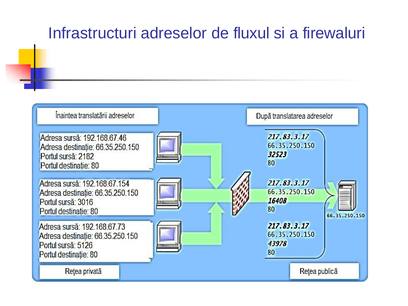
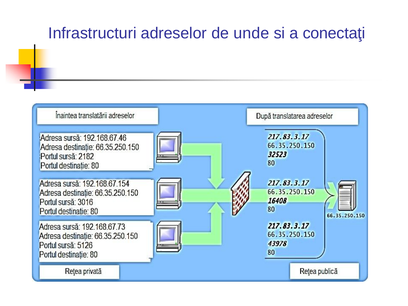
fluxul: fluxul -> unde (251, 33)
firewaluri: firewaluri -> conectaţi (334, 33)
